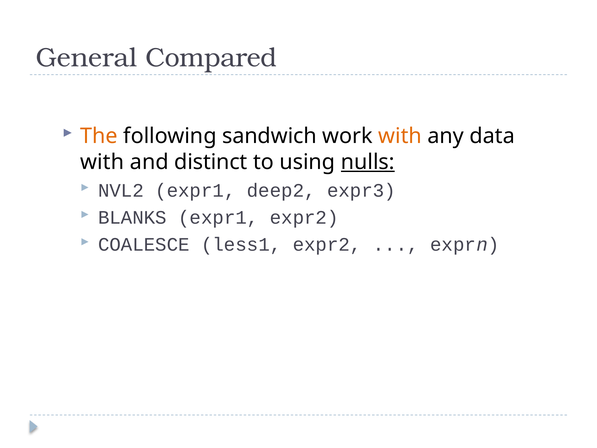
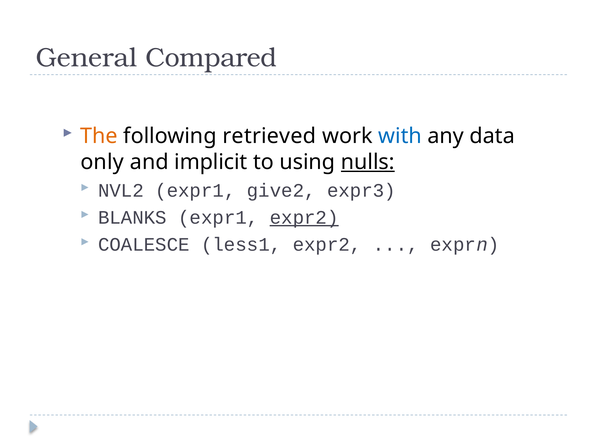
sandwich: sandwich -> retrieved (269, 136)
with colour: orange -> blue (400, 136)
with: with -> only (102, 162)
distinct: distinct -> implicit (211, 162)
deep2: deep2 -> give2 (281, 190)
expr2 underline: none -> present (304, 217)
